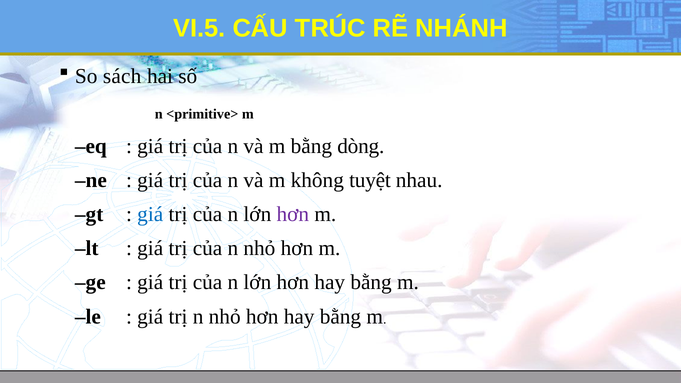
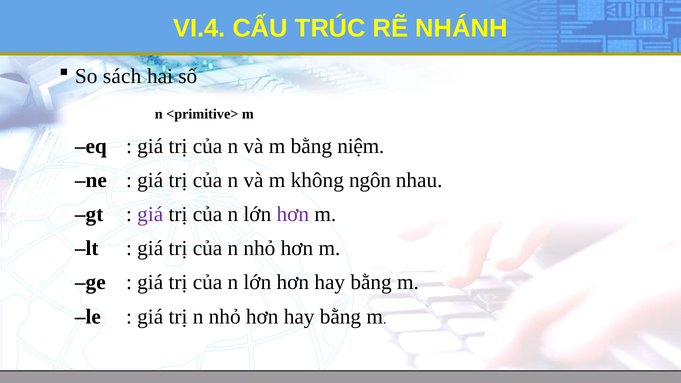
VI.5: VI.5 -> VI.4 (199, 29)
dòng: dòng -> niệm (361, 146)
tuyệt: tuyệt -> ngôn (370, 180)
giá colour: blue -> purple (150, 214)
